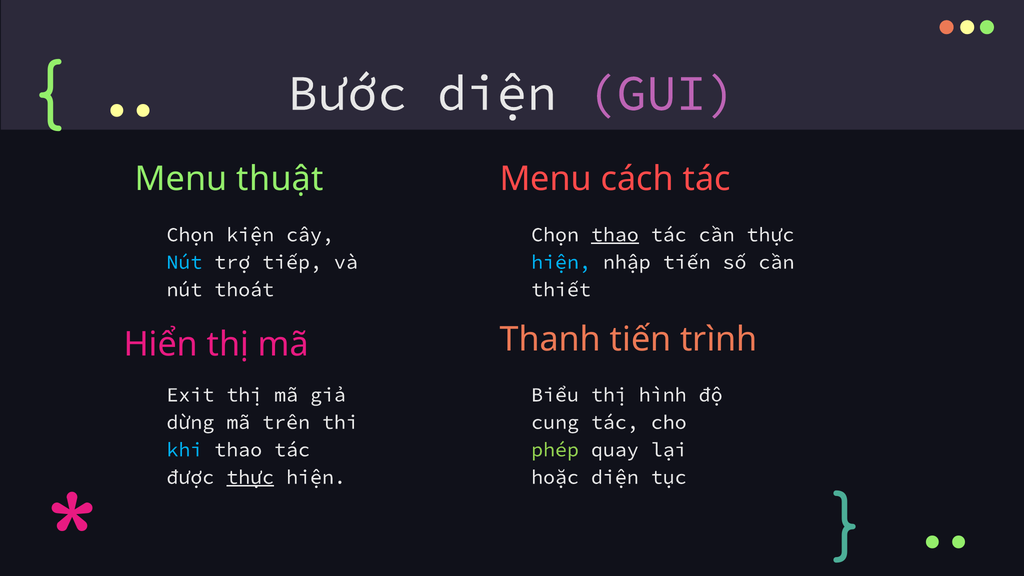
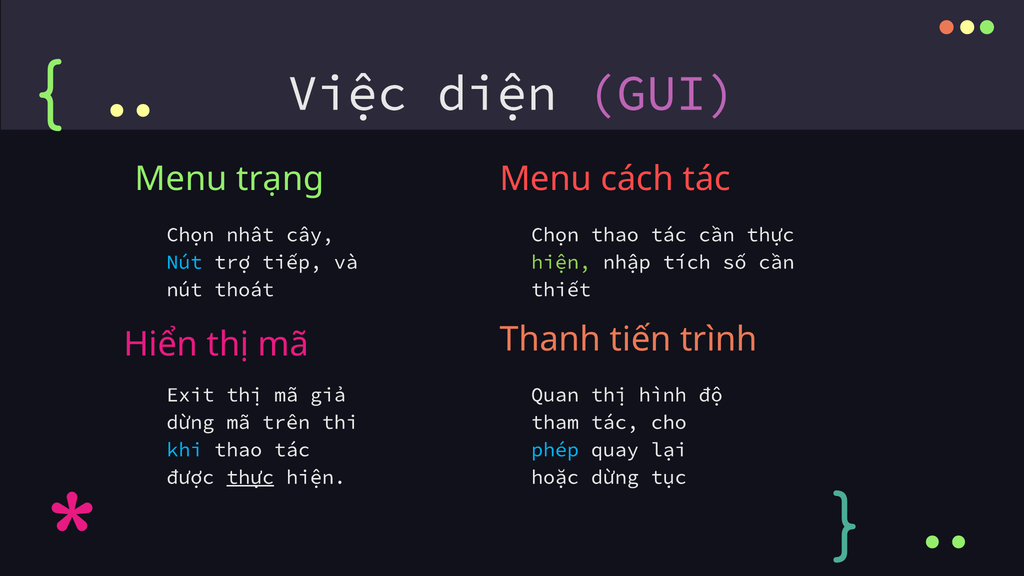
Bước: Bước -> Việc (347, 93)
thuật: thuật -> trạng (280, 179)
kiện: kiện -> nhât (250, 235)
thao underline: present -> none (615, 235)
hiện colour: light blue -> light green (561, 262)
tiến: tiến -> tích (687, 262)
Biểu: Biểu -> Quan (555, 395)
cung: cung -> tham (555, 422)
phép colour: light green -> light blue (555, 450)
hoặc diện: diện -> dừng (615, 477)
